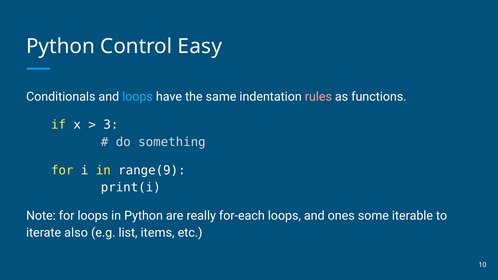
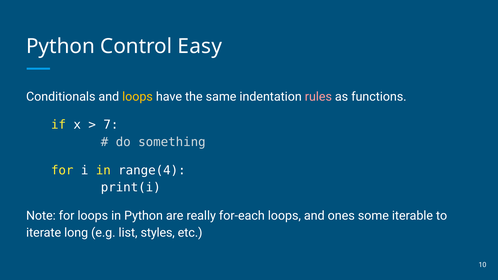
loops colour: light blue -> yellow (138, 97)
3: 3 -> 7 (111, 125)
range(9: range(9 -> range(4 (152, 170)
also: also -> long (76, 233)
items: items -> styles (158, 233)
